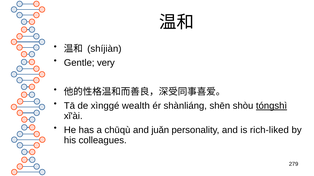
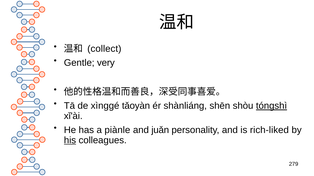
shíjiàn: shíjiàn -> collect (104, 49)
wealth: wealth -> tǎoyàn (136, 106)
chūqù: chūqù -> piànle (117, 130)
his underline: none -> present (70, 141)
